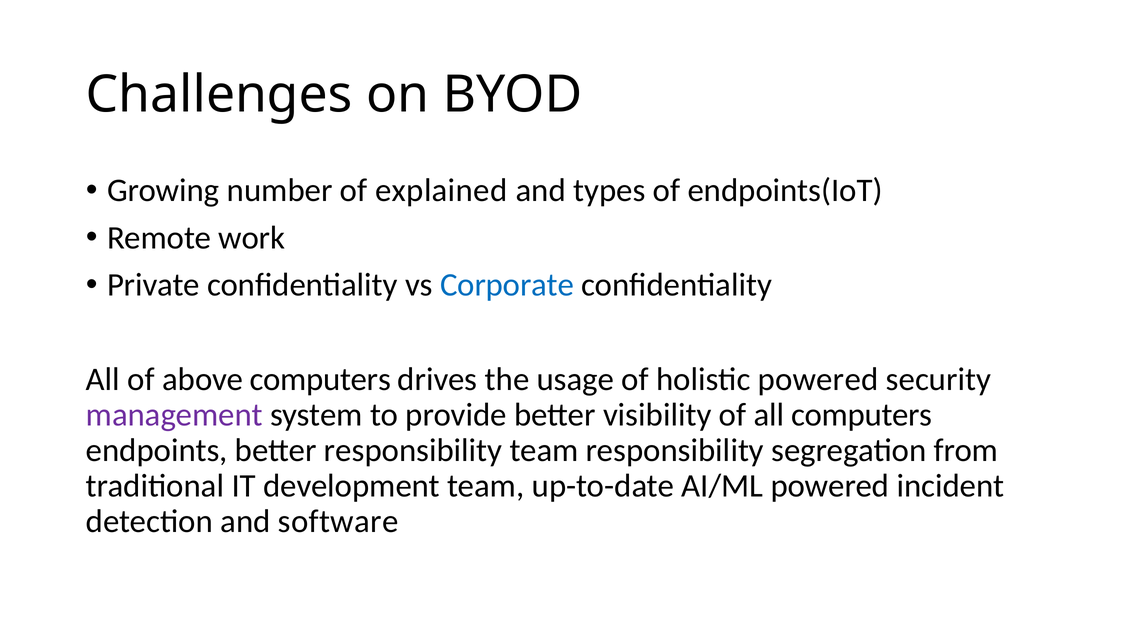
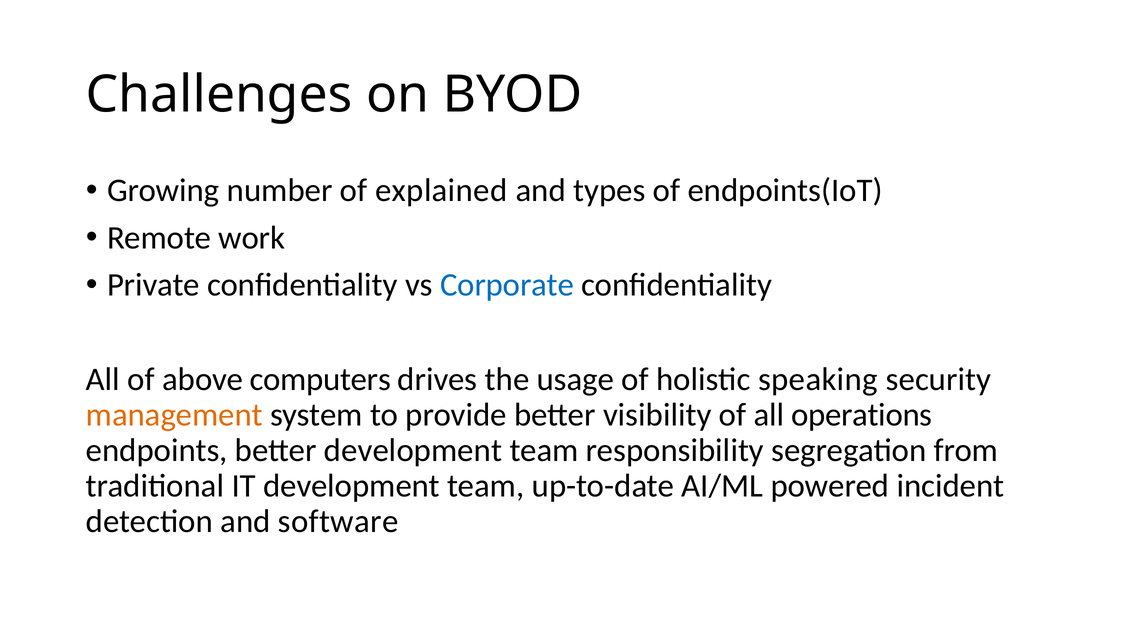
holistic powered: powered -> speaking (818, 380)
management colour: purple -> orange (174, 415)
all computers: computers -> operations (862, 415)
better responsibility: responsibility -> development (413, 451)
